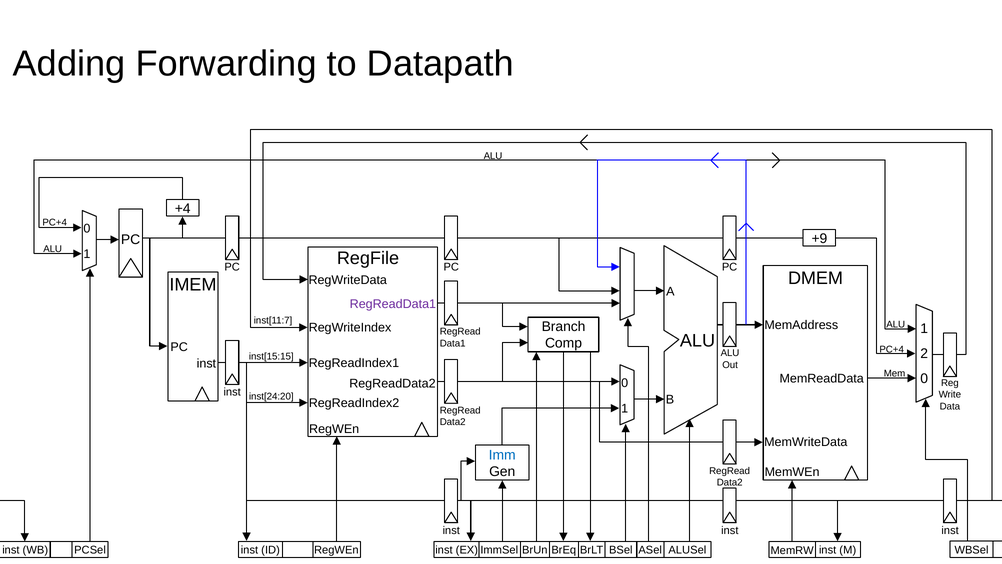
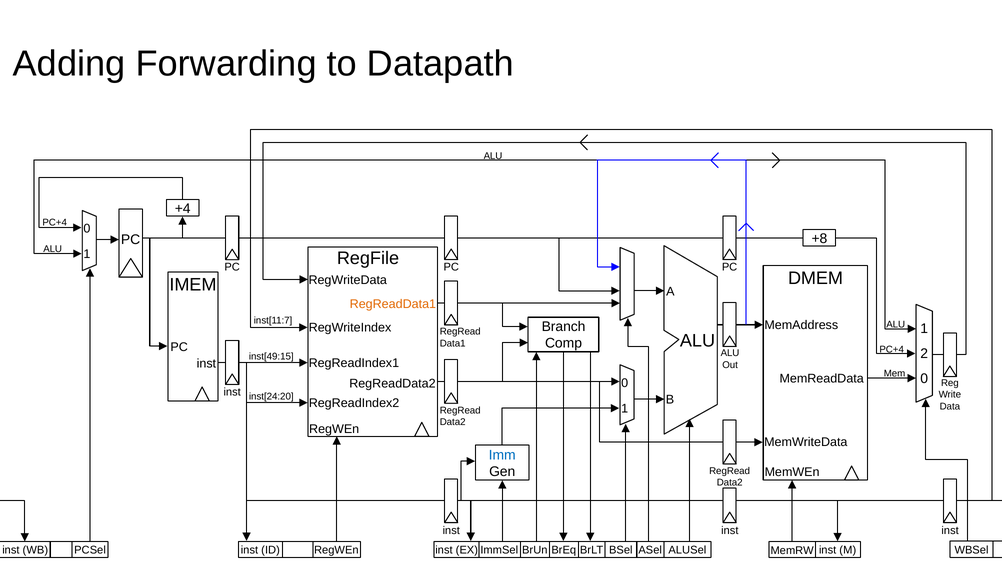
+9: +9 -> +8 (819, 239)
RegReadData1 colour: purple -> orange (393, 304)
inst[15:15: inst[15:15 -> inst[49:15 (271, 356)
